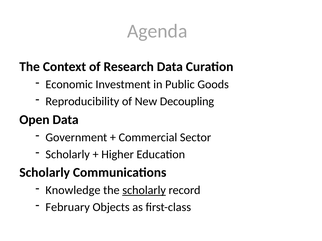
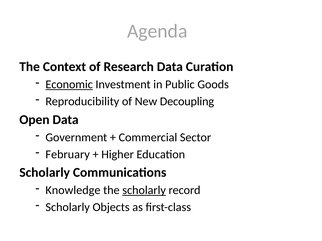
Economic underline: none -> present (69, 85)
Scholarly: Scholarly -> February (68, 155)
February: February -> Scholarly (68, 208)
